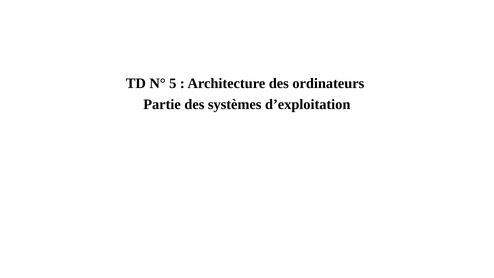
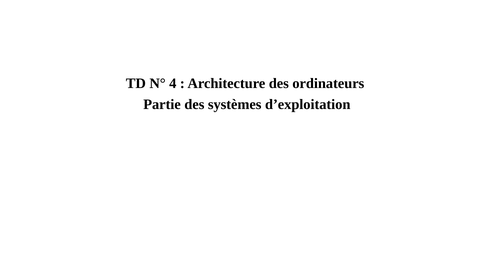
5: 5 -> 4 (173, 84)
